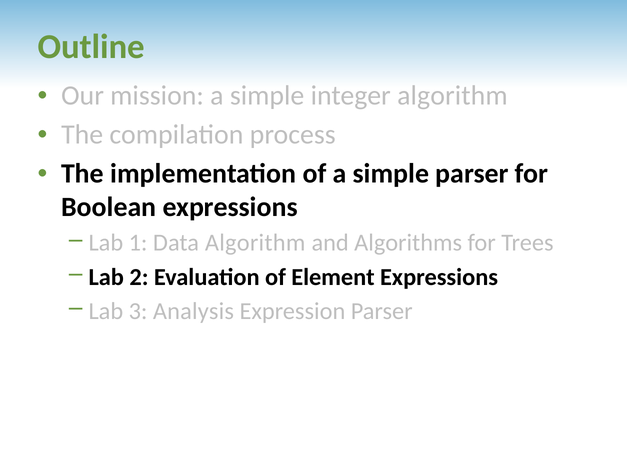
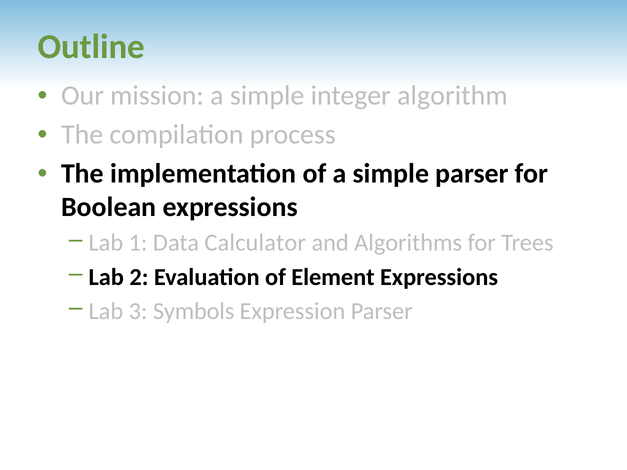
Data Algorithm: Algorithm -> Calculator (255, 243)
Analysis: Analysis -> Symbols (194, 311)
